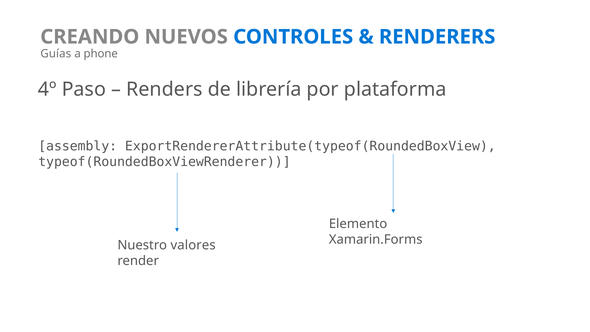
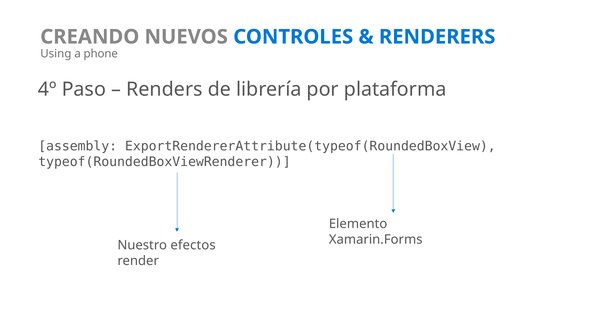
Guías: Guías -> Using (56, 54)
valores: valores -> efectos (193, 245)
